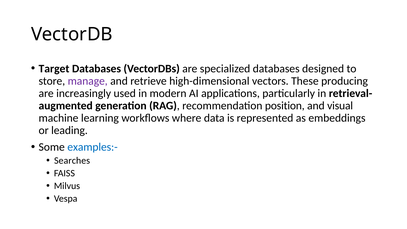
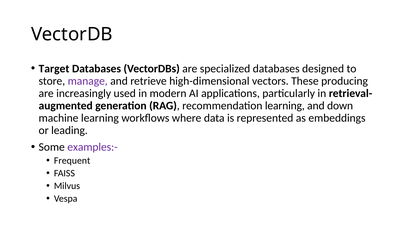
recommendation position: position -> learning (285, 106)
visual: visual -> down (340, 106)
examples:- colour: blue -> purple (93, 147)
Searches: Searches -> Frequent (72, 161)
